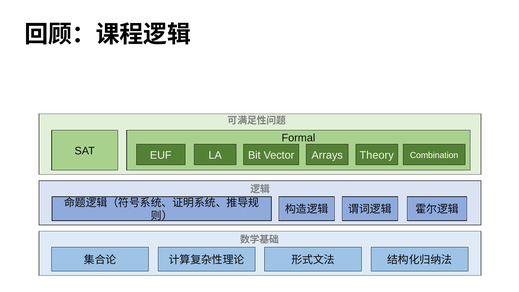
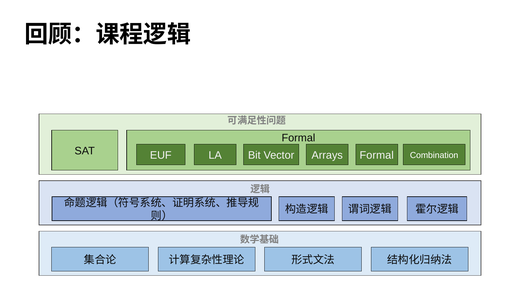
Arrays Theory: Theory -> Formal (377, 155)
